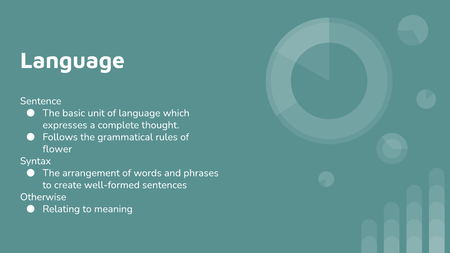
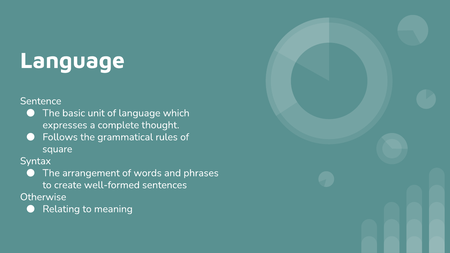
flower: flower -> square (57, 149)
